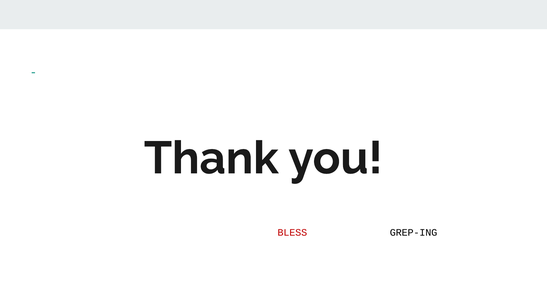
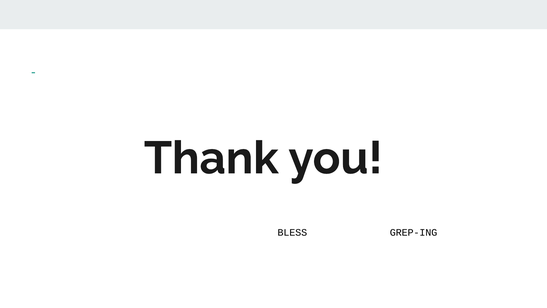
BLESS colour: red -> black (292, 232)
